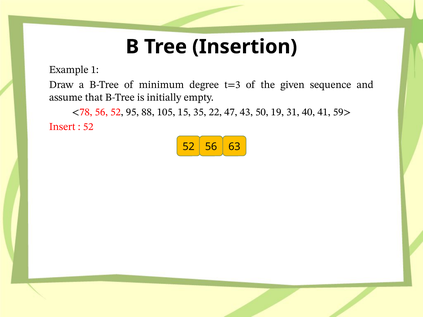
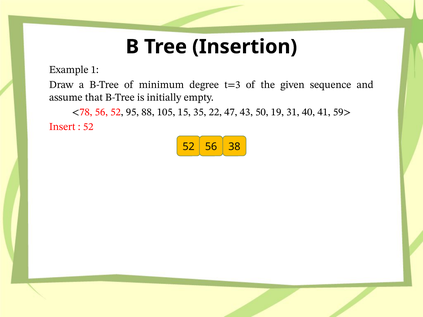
63: 63 -> 38 (234, 147)
